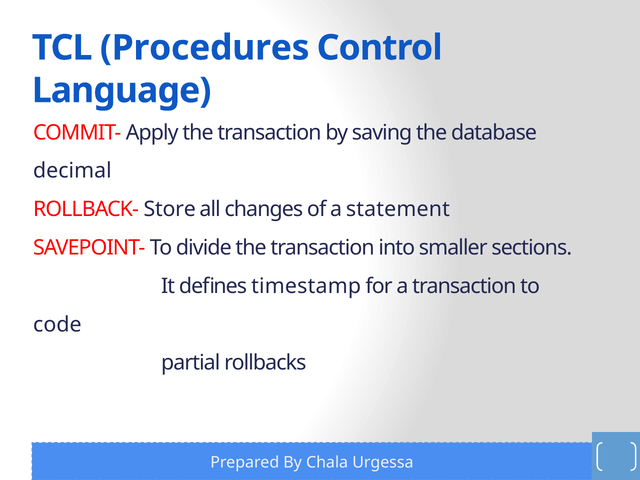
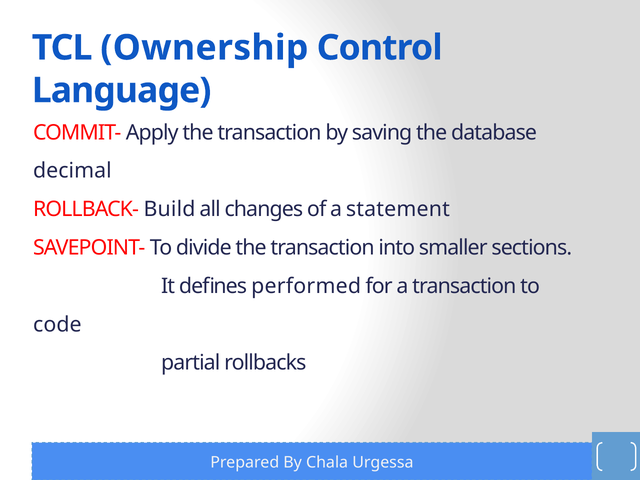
Procedures: Procedures -> Ownership (204, 48)
Store: Store -> Build (169, 209)
timestamp: timestamp -> performed (306, 286)
